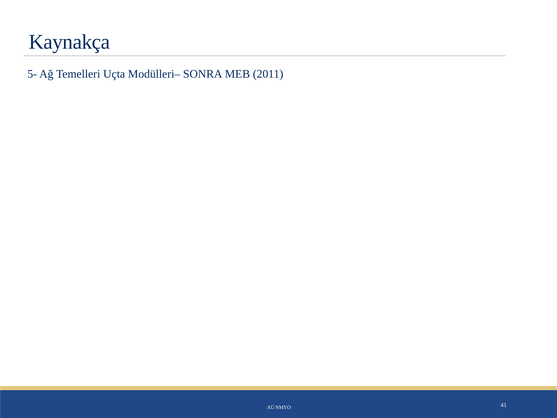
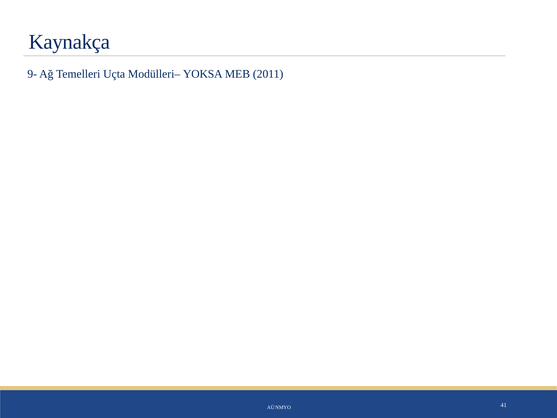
5-: 5- -> 9- (32, 74)
SONRA: SONRA -> YOKSA (203, 74)
